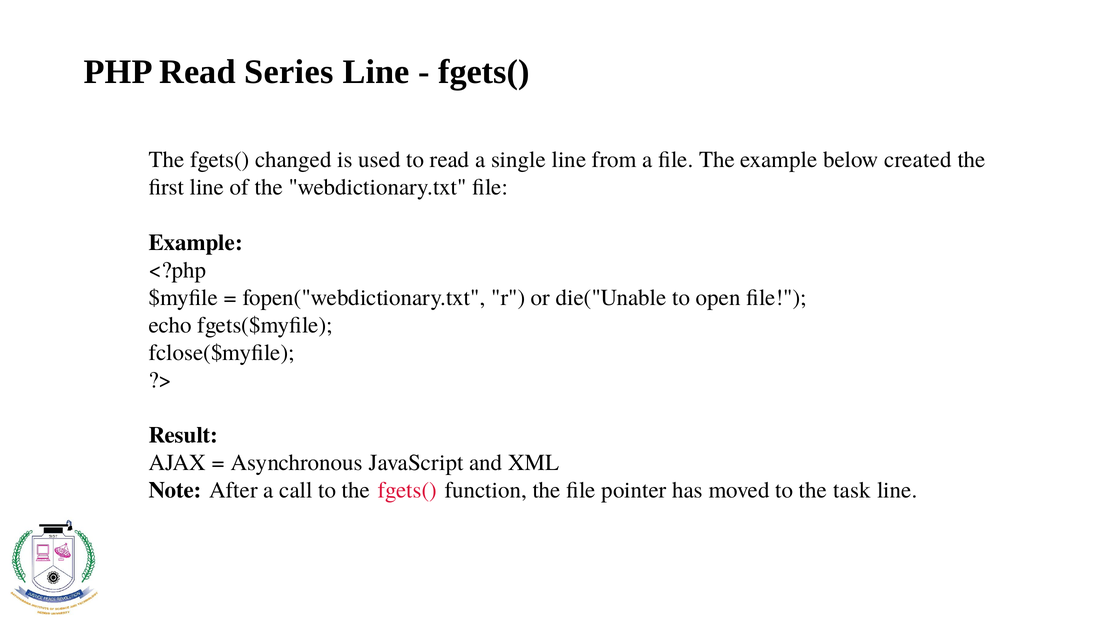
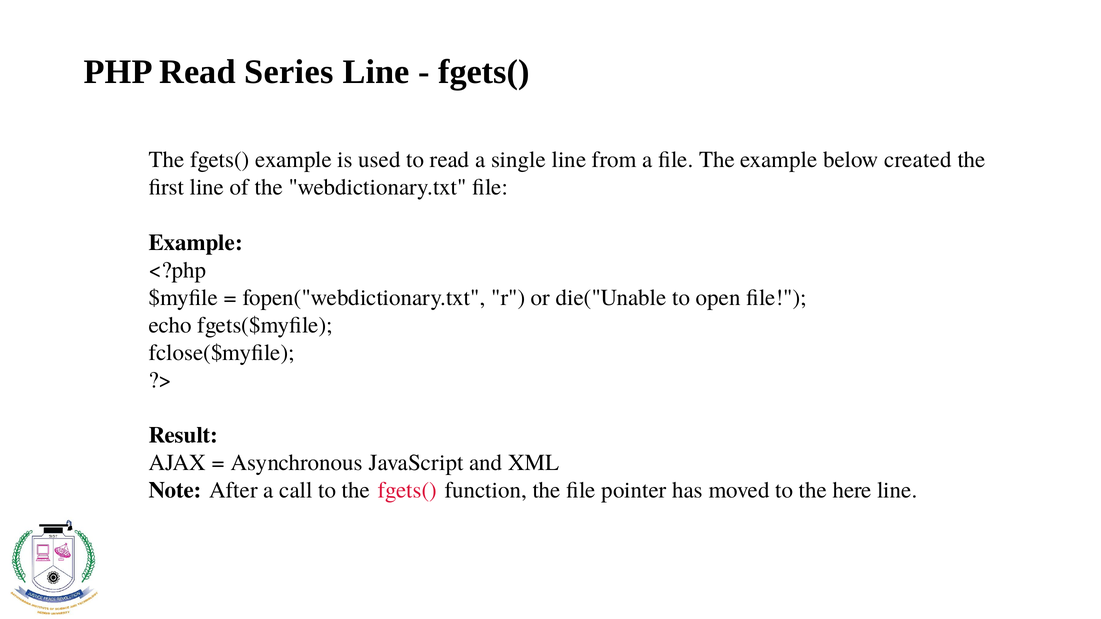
fgets( changed: changed -> example (293, 160)
task: task -> here (852, 490)
